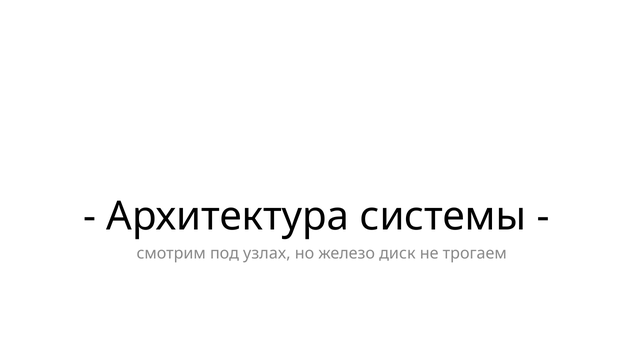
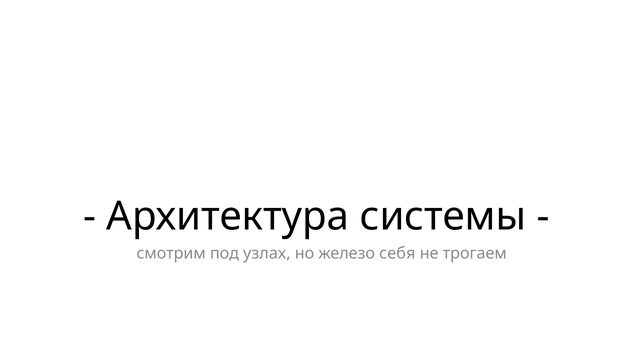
диск: диск -> себя (397, 253)
